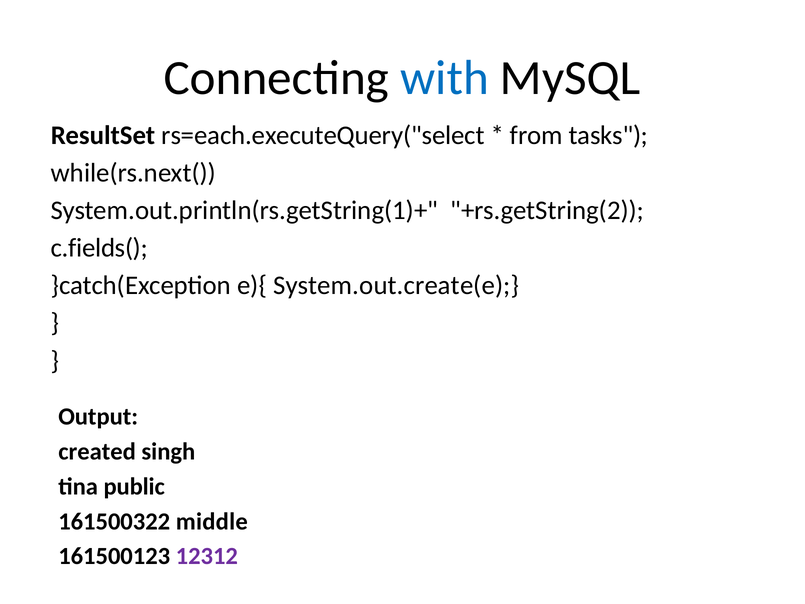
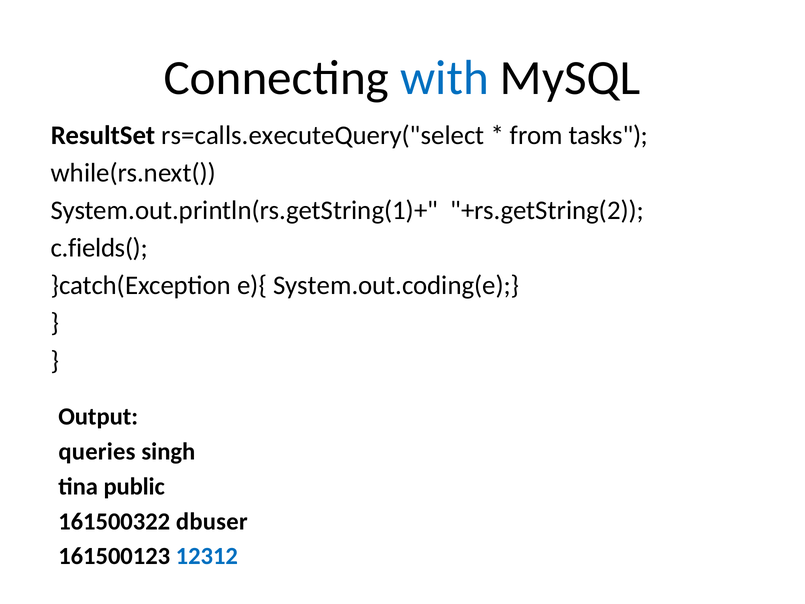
rs=each.executeQuery("select: rs=each.executeQuery("select -> rs=calls.executeQuery("select (323, 135)
System.out.create(e: System.out.create(e -> System.out.coding(e (396, 285)
created: created -> queries (97, 452)
middle: middle -> dbuser (212, 521)
12312 colour: purple -> blue (207, 556)
